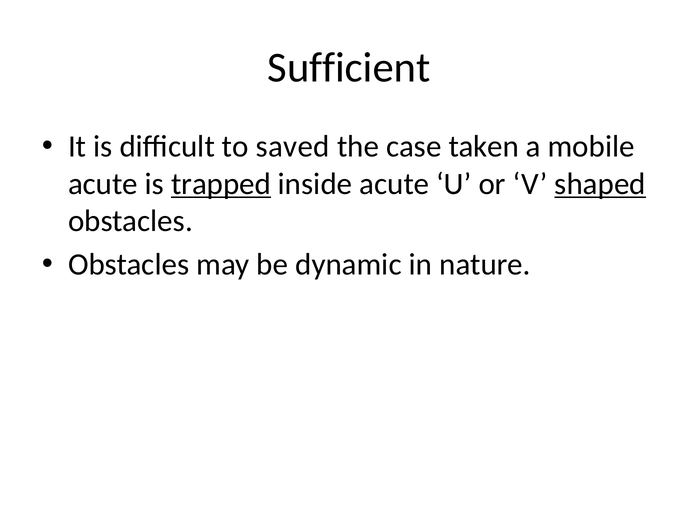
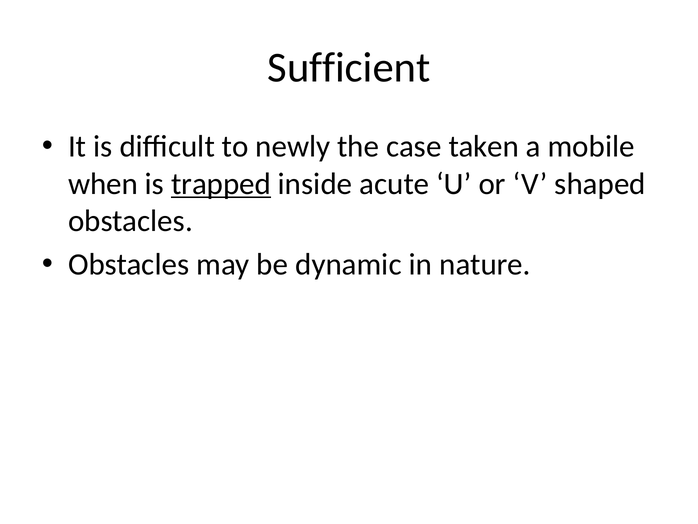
saved: saved -> newly (293, 146)
acute: acute -> when (103, 184)
shaped underline: present -> none (600, 184)
